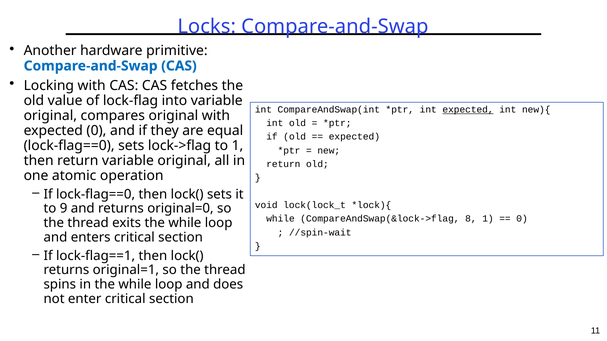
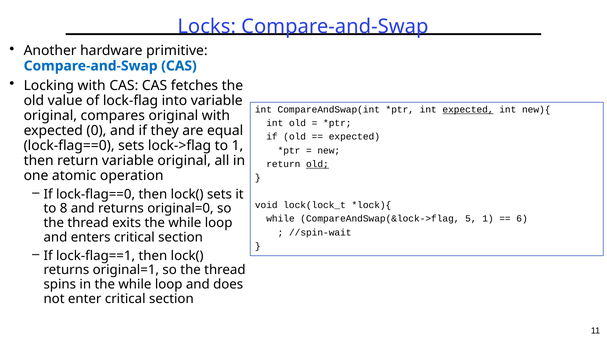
old underline: none -> present (317, 164)
9: 9 -> 8 (64, 209)
8: 8 -> 5 (471, 219)
0: 0 -> 6 (522, 219)
